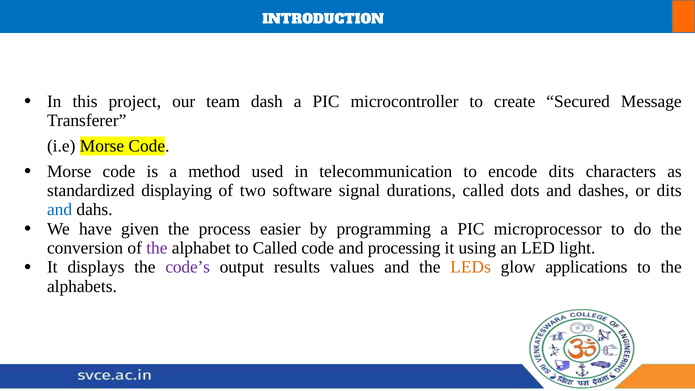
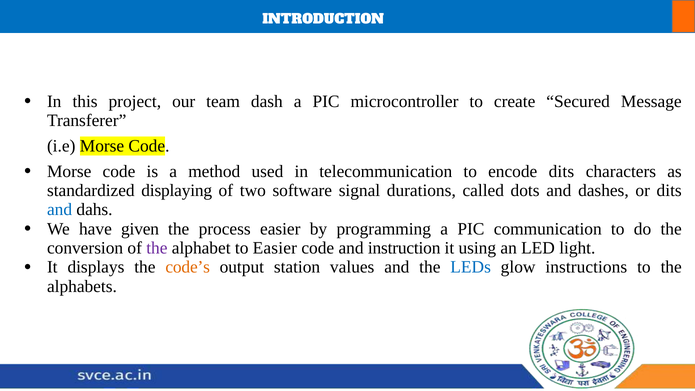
microprocessor: microprocessor -> communication (548, 229)
to Called: Called -> Easier (275, 248)
processing: processing -> instruction (404, 248)
code’s colour: purple -> orange (188, 267)
results: results -> station (297, 267)
LEDs colour: orange -> blue (471, 267)
applications: applications -> instructions (586, 267)
